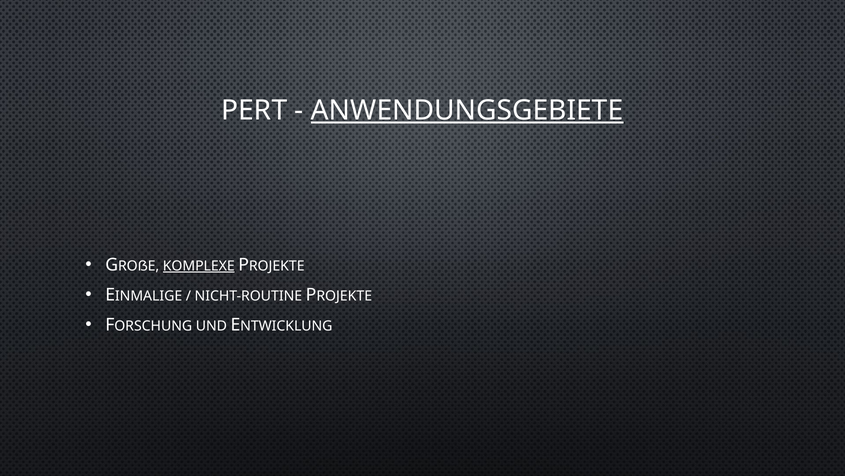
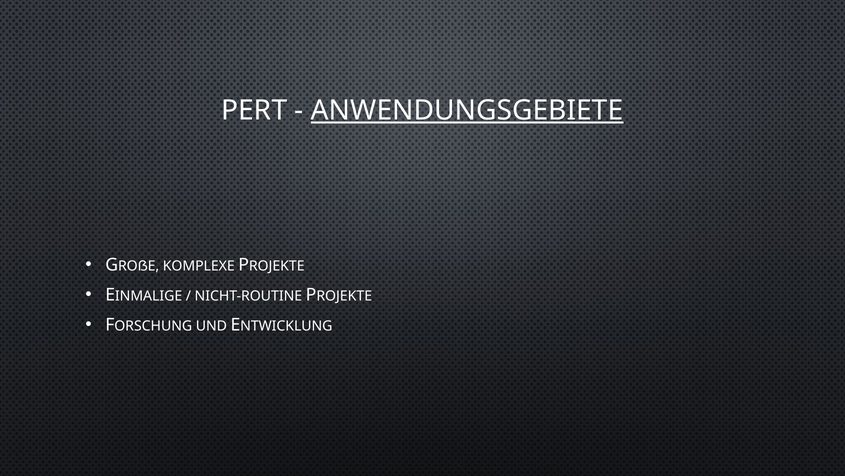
KOMPLEXE underline: present -> none (199, 266)
